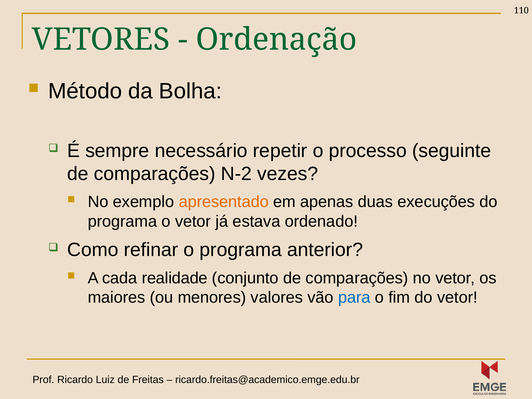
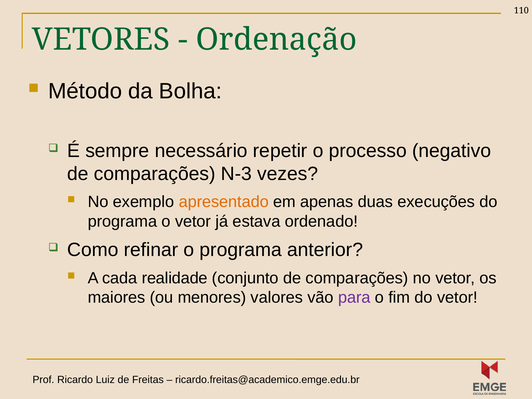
seguinte: seguinte -> negativo (452, 151)
N-2: N-2 -> N-3 (236, 174)
para colour: blue -> purple (354, 298)
